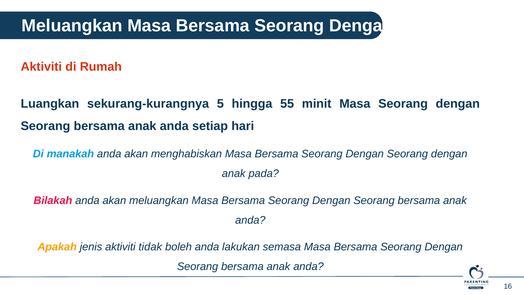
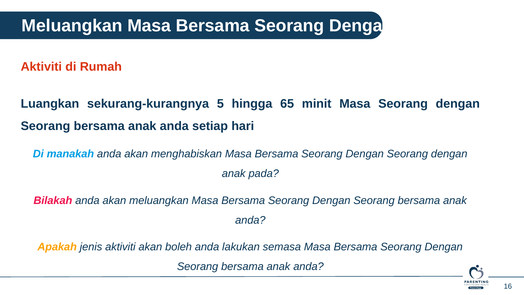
55: 55 -> 65 (287, 104)
aktiviti tidak: tidak -> akan (150, 247)
